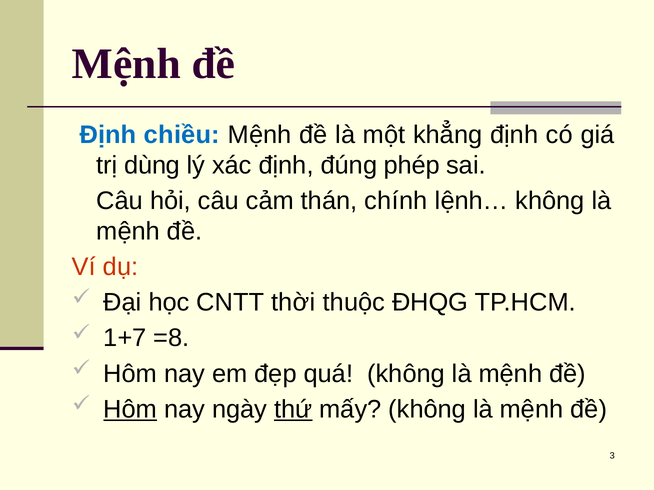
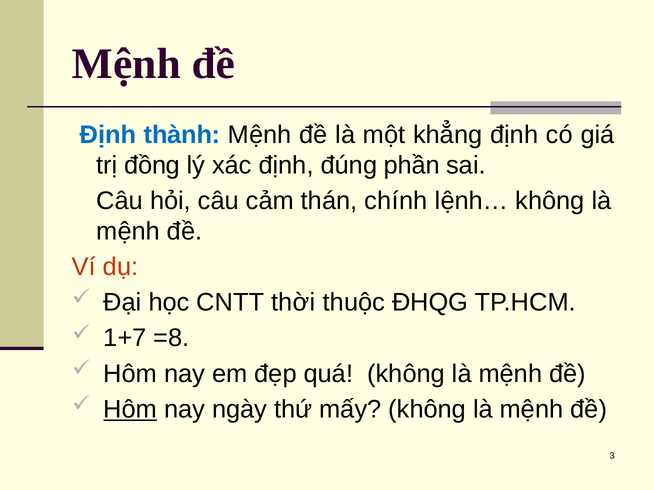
chiều: chiều -> thành (182, 135)
dùng: dùng -> đồng (152, 165)
phép: phép -> phần (412, 165)
thứ underline: present -> none (293, 410)
